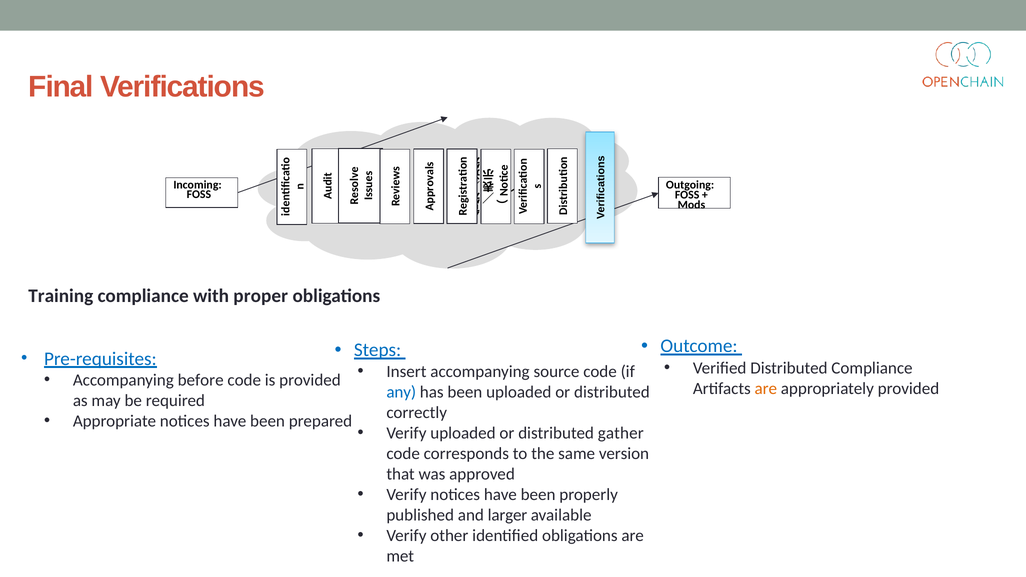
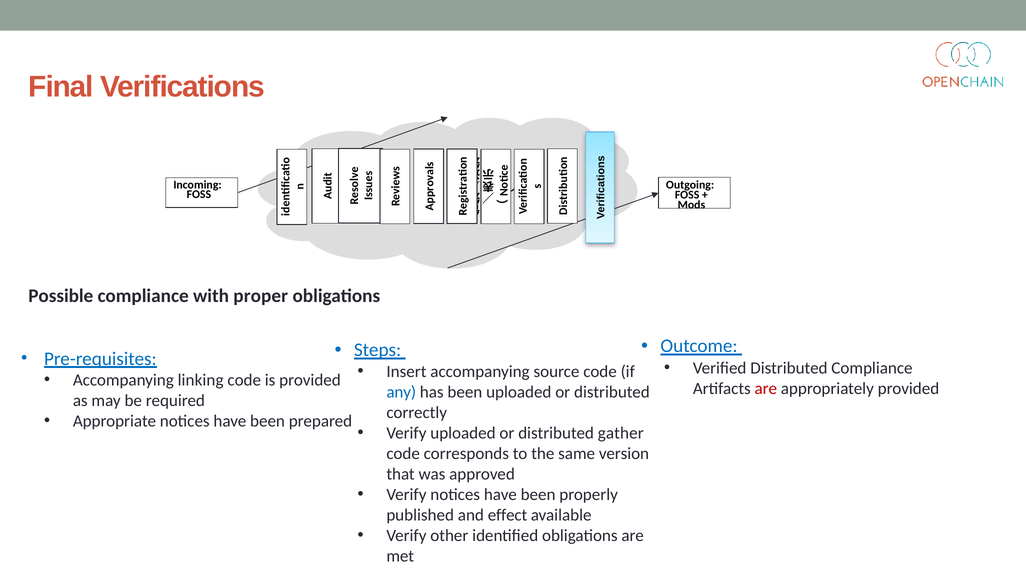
Training: Training -> Possible (61, 296)
before: before -> linking (201, 380)
are colour: orange -> red (766, 389)
larger: larger -> effect (507, 515)
